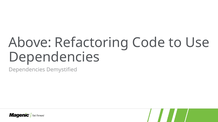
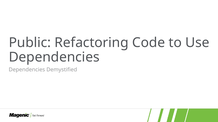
Above: Above -> Public (30, 43)
